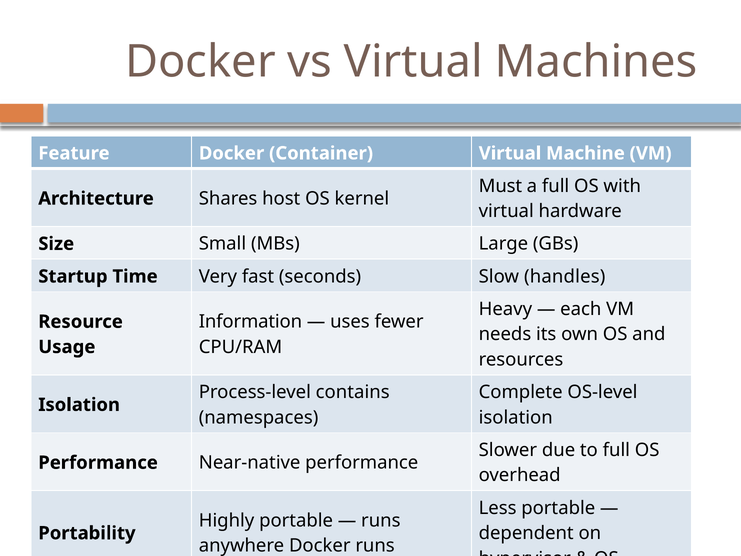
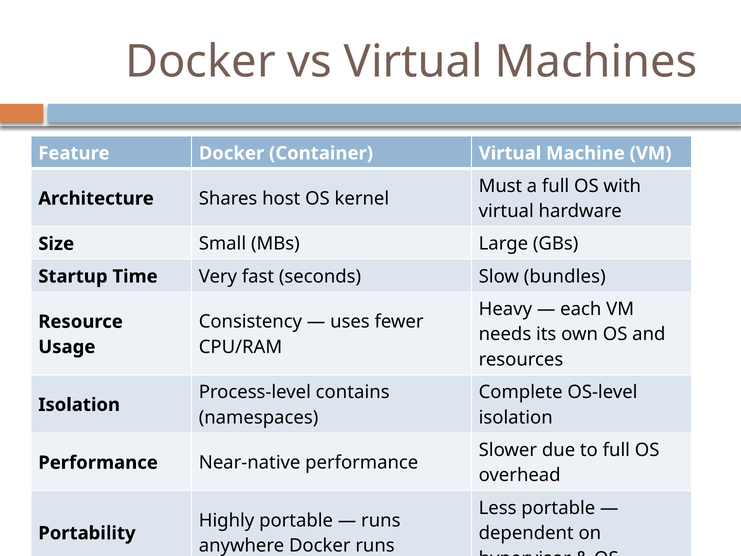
handles: handles -> bundles (565, 276)
Information: Information -> Consistency (250, 322)
